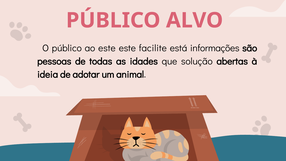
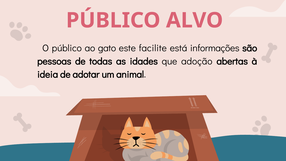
ao este: este -> gato (107, 48)
solução: solução -> adoção (197, 61)
